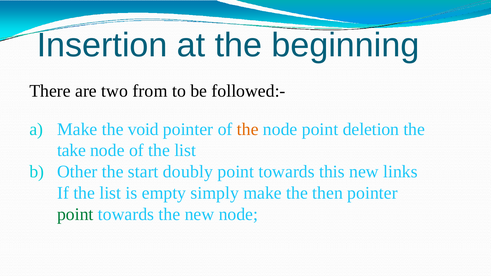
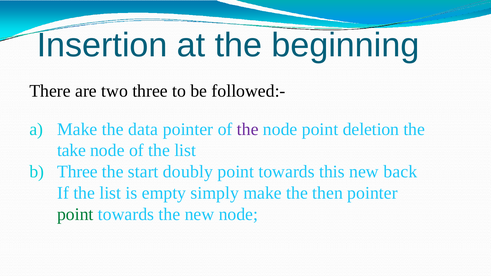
two from: from -> three (150, 91)
void: void -> data (143, 129)
the colour: orange -> purple (248, 129)
Other: Other -> Three (77, 172)
links: links -> back (400, 172)
